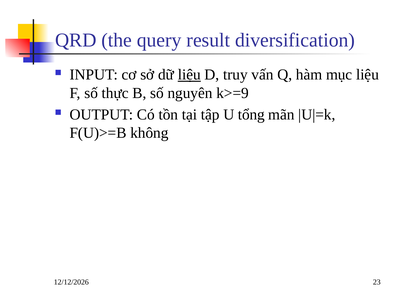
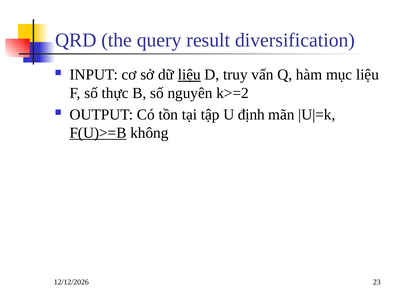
k>=9: k>=9 -> k>=2 (233, 93)
tổng: tổng -> định (251, 114)
F(U)>=B underline: none -> present (98, 133)
